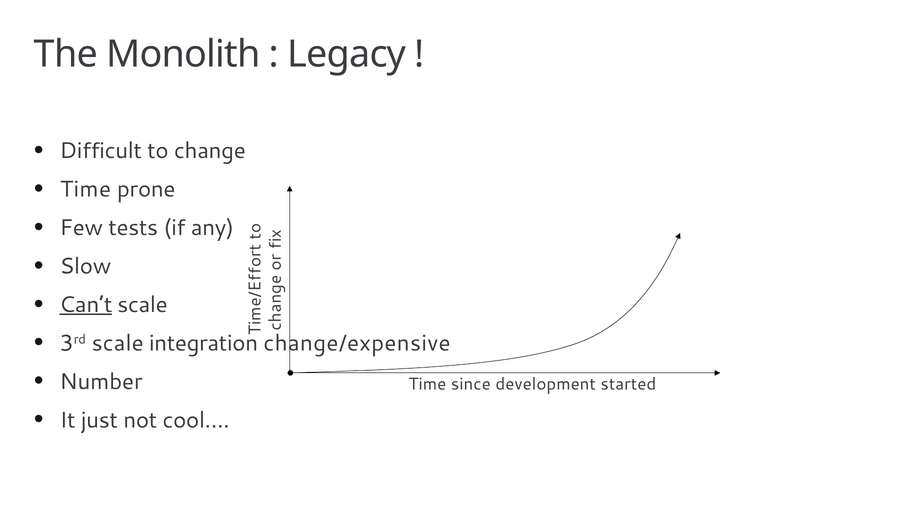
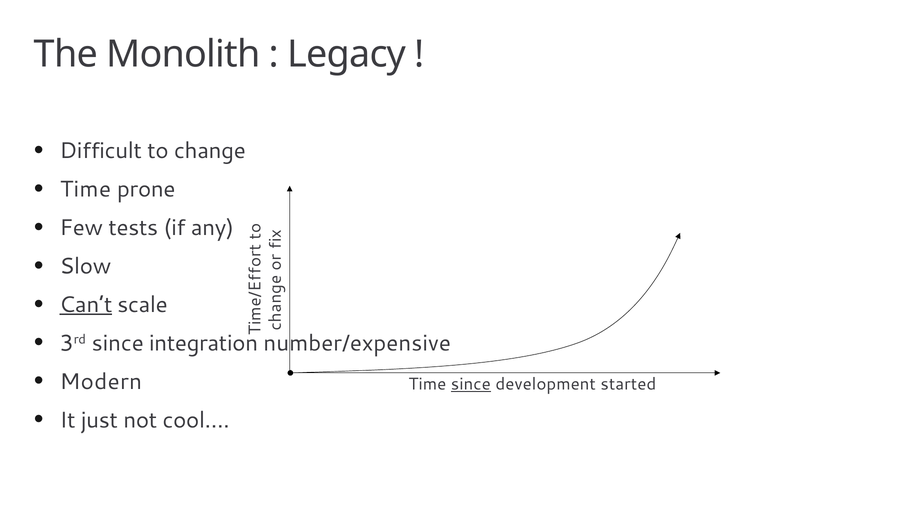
3rd scale: scale -> since (118, 344)
change/expensive: change/expensive -> number/expensive (357, 344)
Number: Number -> Modern (101, 382)
since underline: none -> present (471, 385)
